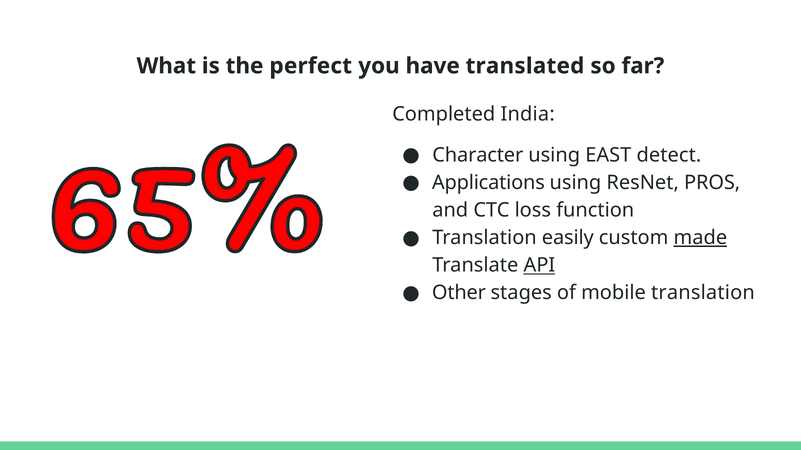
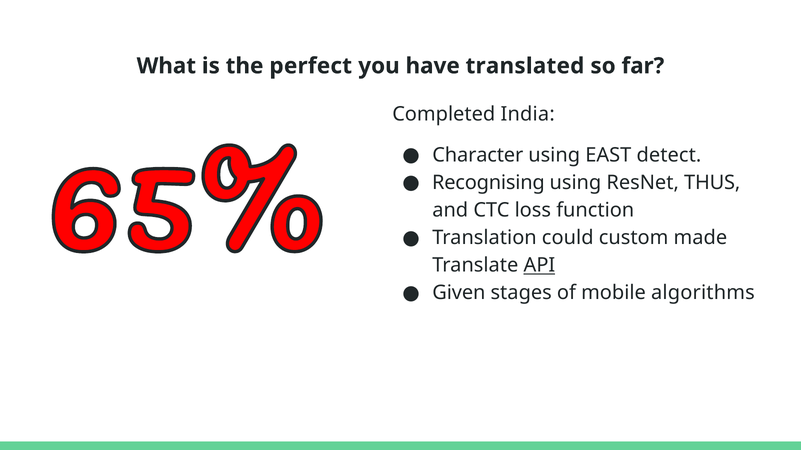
Applications: Applications -> Recognising (488, 183)
PROS: PROS -> THUS (712, 183)
easily: easily -> could (568, 238)
made underline: present -> none (700, 238)
Other: Other -> Given (459, 293)
mobile translation: translation -> algorithms (703, 293)
